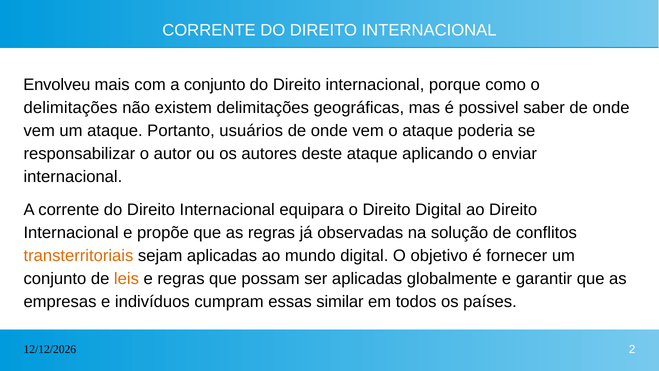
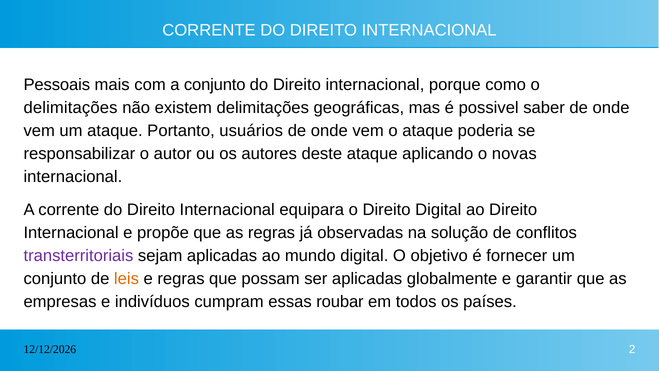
Envolveu: Envolveu -> Pessoais (57, 85)
enviar: enviar -> novas (514, 153)
transterritoriais colour: orange -> purple (78, 255)
similar: similar -> roubar (340, 301)
